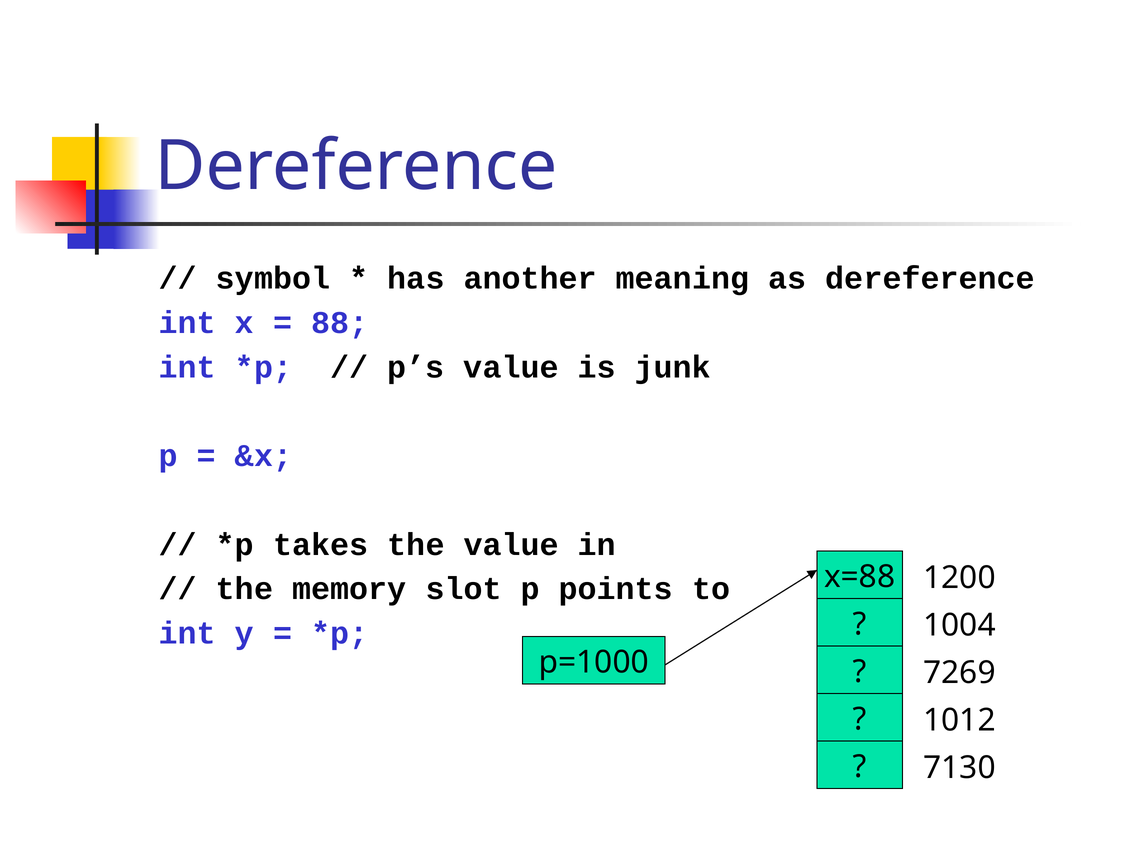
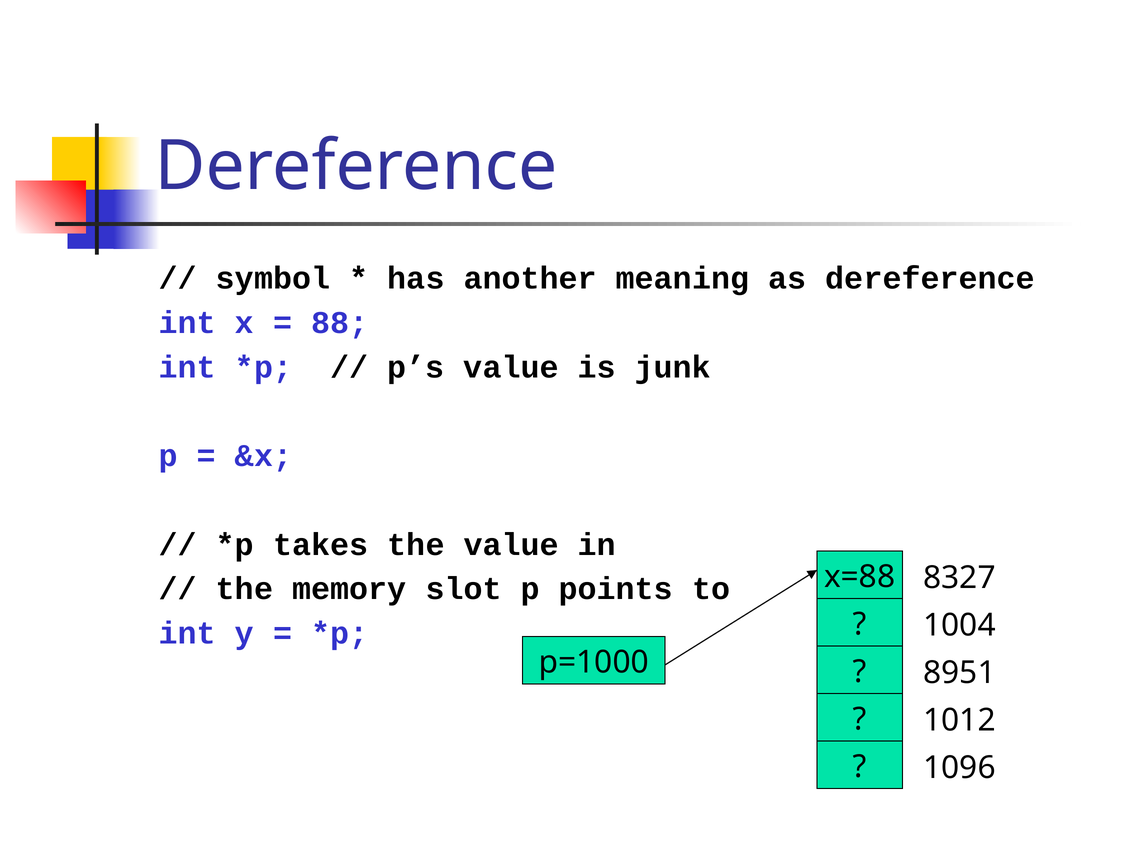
1200: 1200 -> 8327 (959, 578)
7269: 7269 -> 8951 (959, 673)
7130: 7130 -> 1096 (959, 768)
